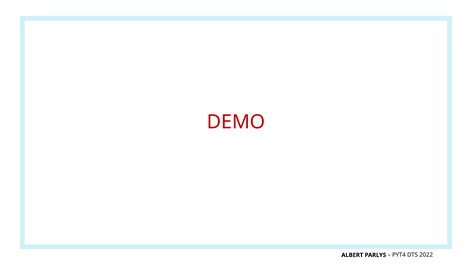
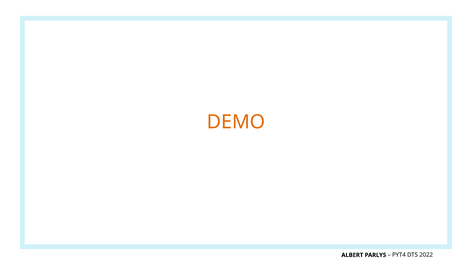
DEMO colour: red -> orange (236, 122)
